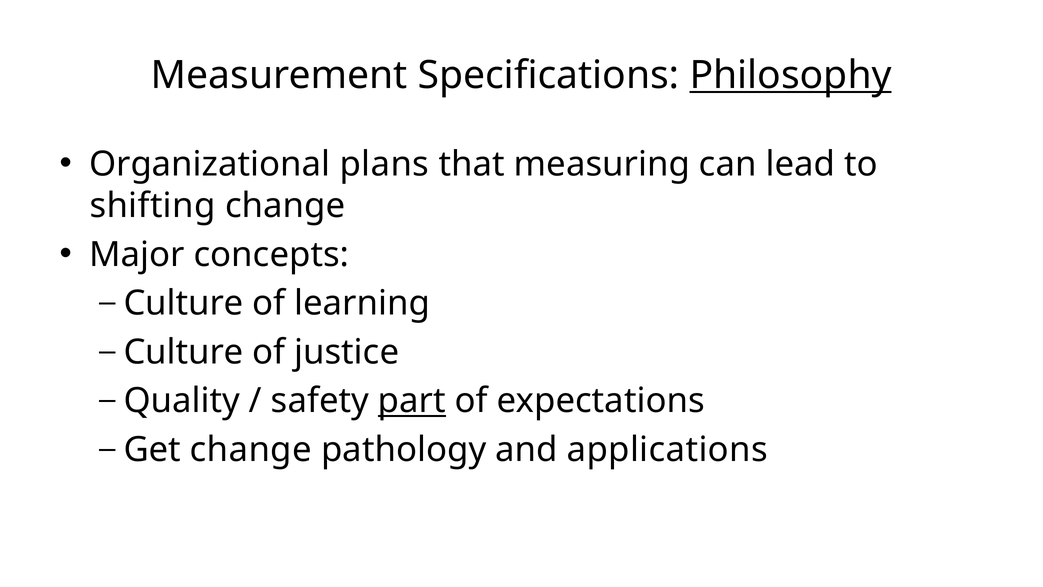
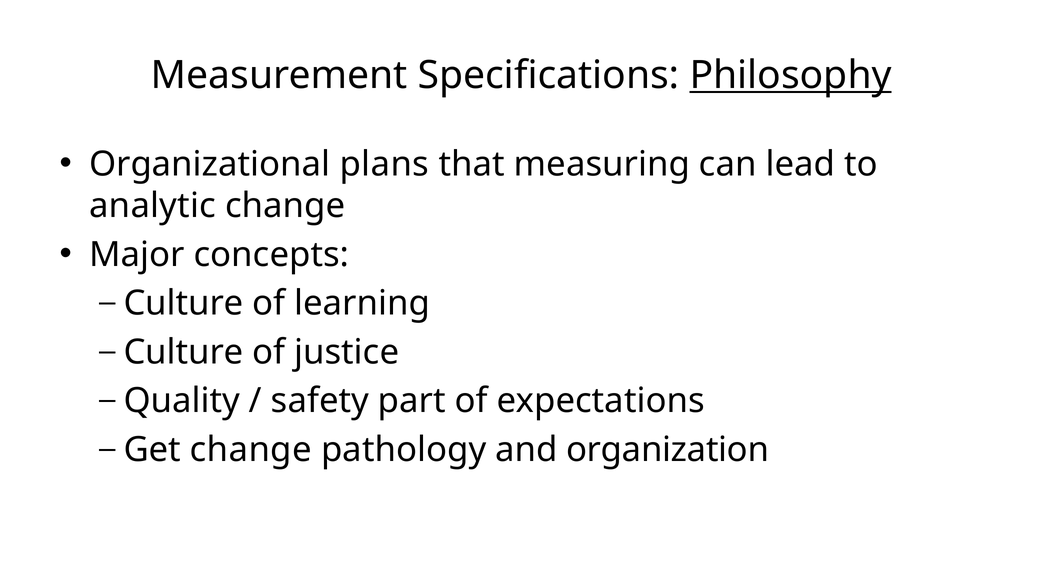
shifting: shifting -> analytic (153, 206)
part underline: present -> none (412, 401)
applications: applications -> organization (668, 449)
